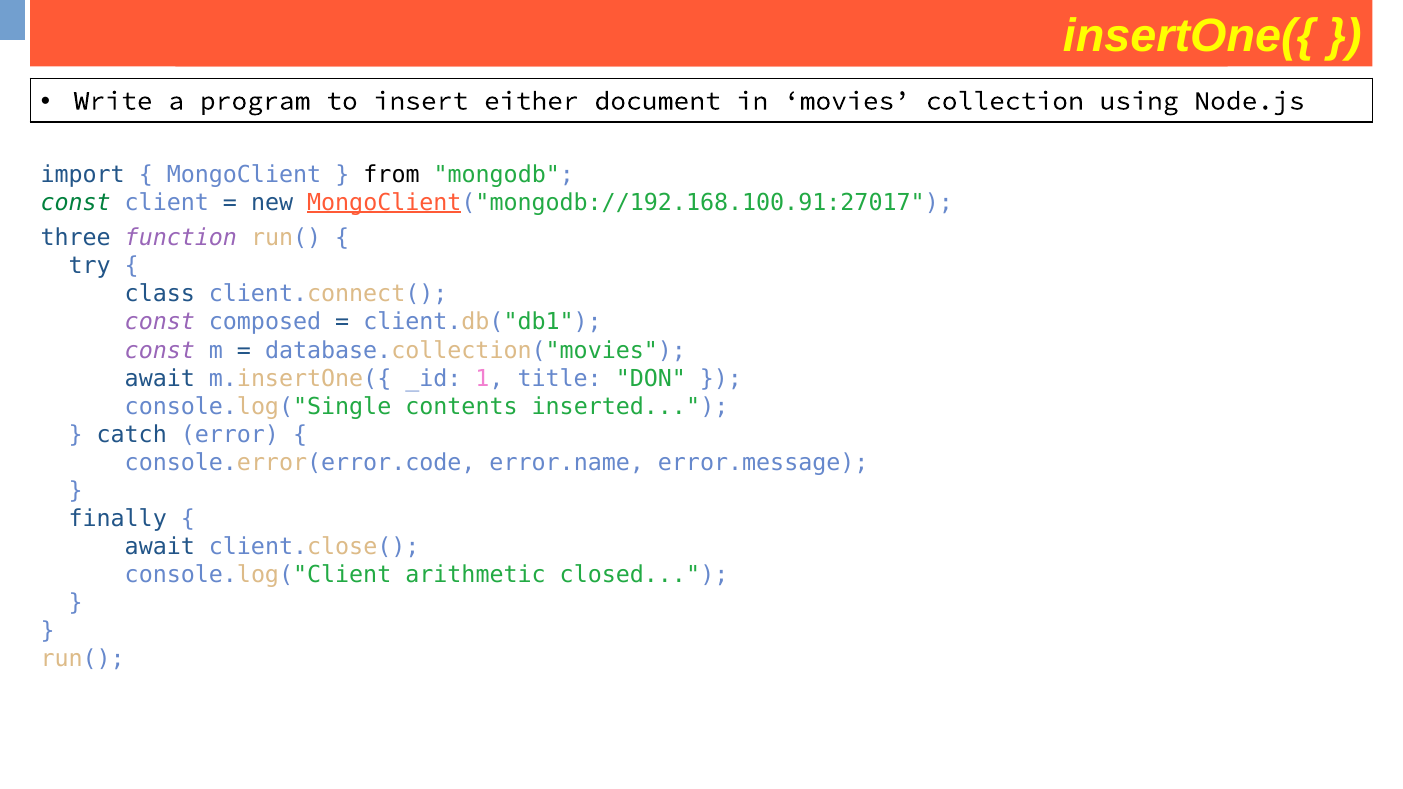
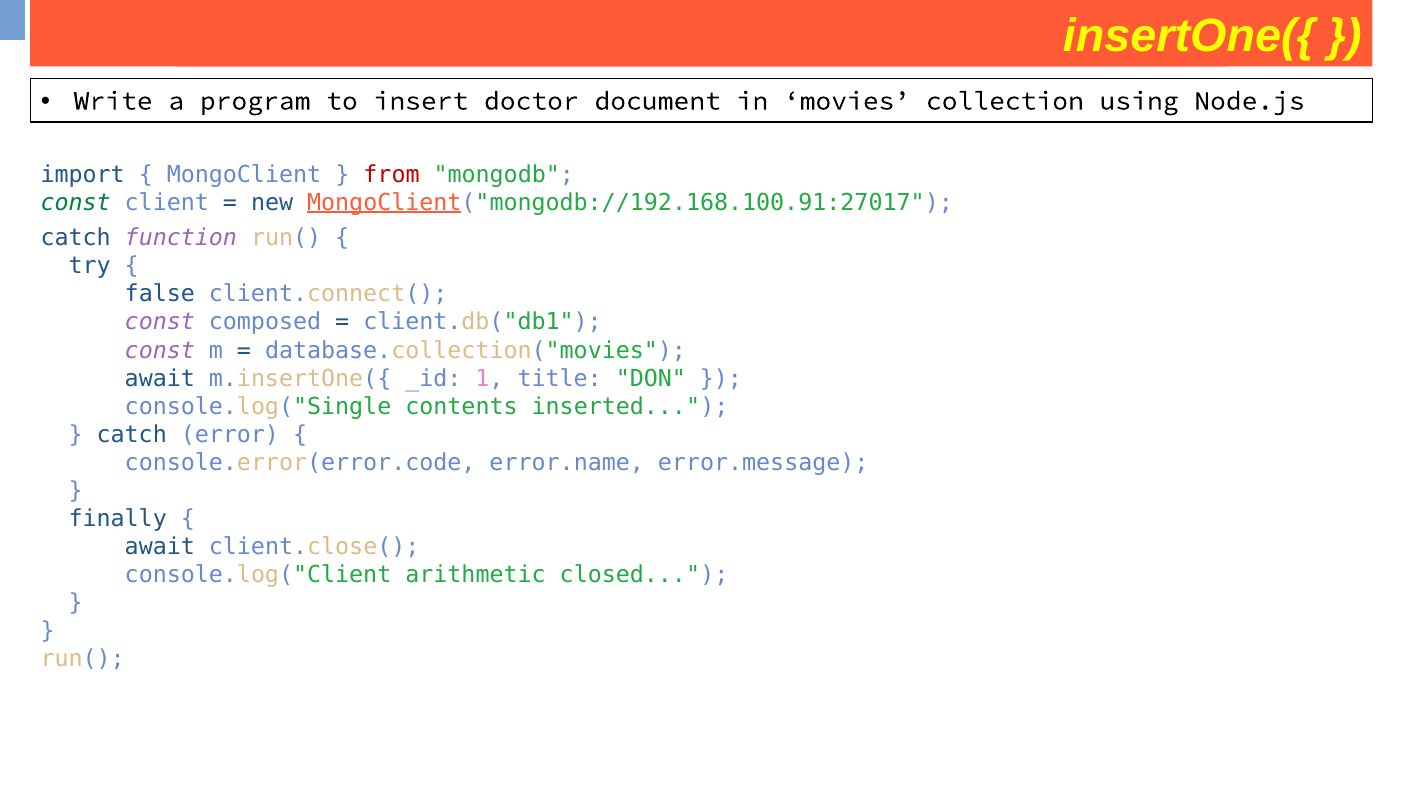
either: either -> doctor (531, 101)
from colour: black -> red (392, 175)
three: three -> catch (76, 238)
class: class -> false (160, 294)
